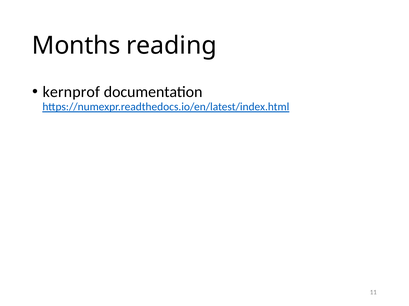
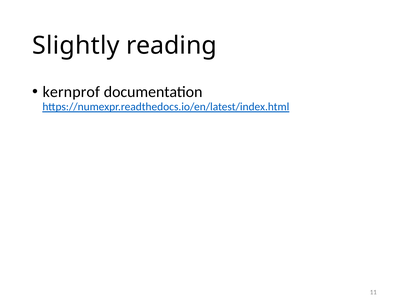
Months: Months -> Slightly (76, 46)
